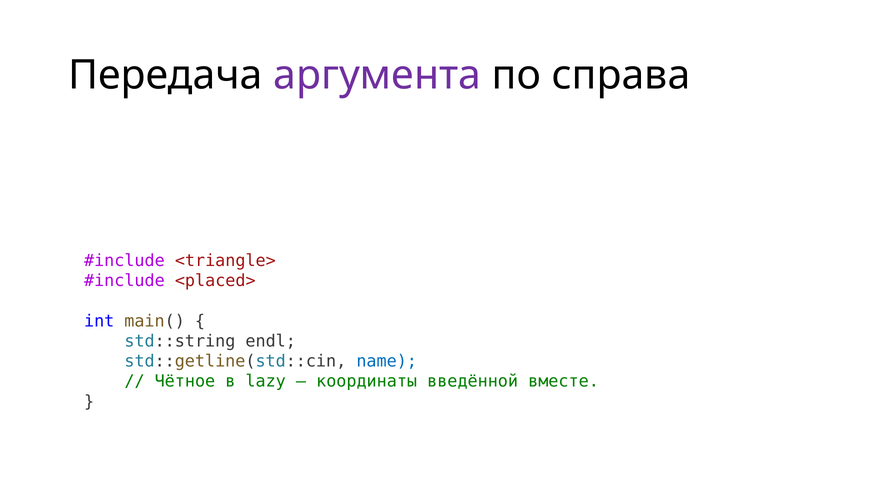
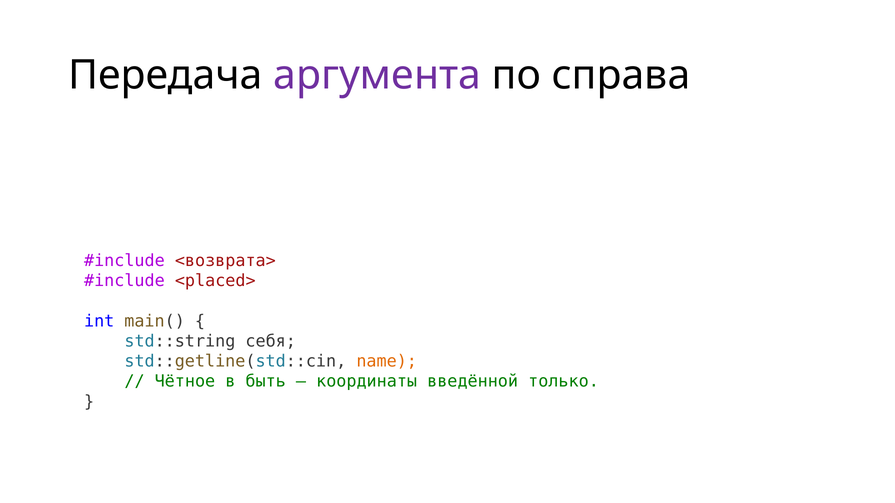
<triangle>: <triangle> -> <возврата> (225, 261)
endl: endl -> себя (271, 342)
name colour: blue -> orange (387, 362)
lazy: lazy -> быть (266, 382)
вместе: вместе -> только (564, 382)
